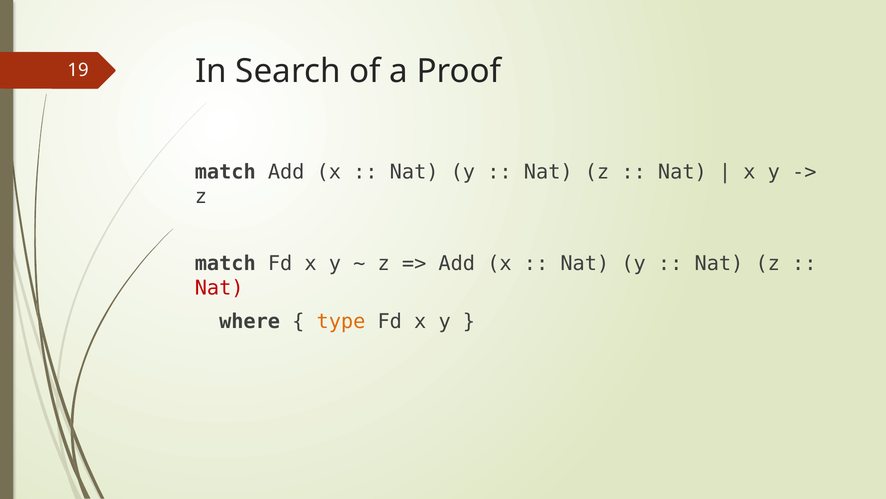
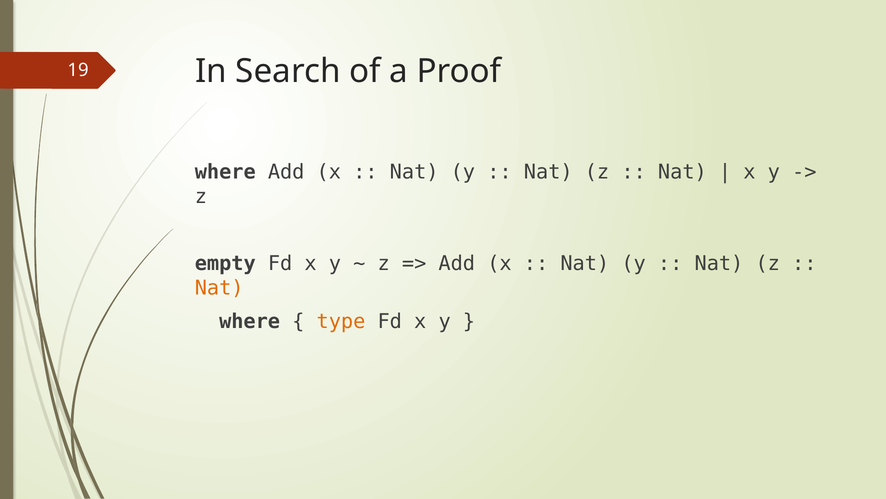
match: match -> where (225, 172)
match: match -> empty (225, 263)
Nat colour: red -> orange (219, 288)
